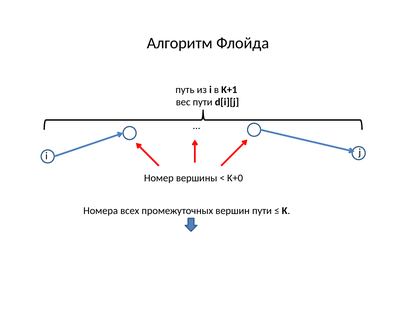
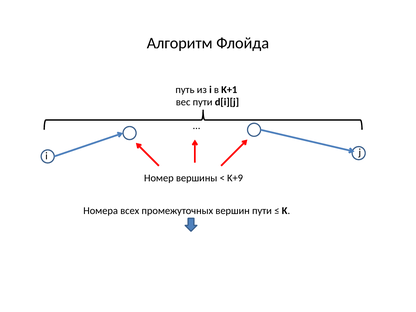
K+0: K+0 -> K+9 (235, 178)
